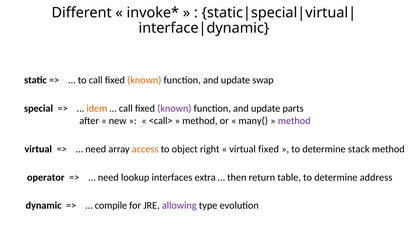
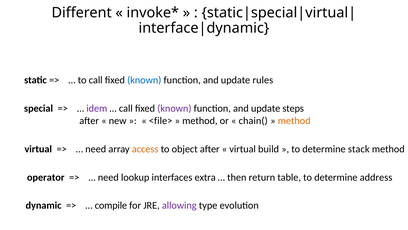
known colour: orange -> blue (144, 80)
swap: swap -> rules (263, 80)
idem colour: orange -> purple (97, 108)
parts: parts -> steps (293, 108)
<call>: <call> -> <file> (161, 120)
many(: many( -> chain( (253, 120)
method colour: purple -> orange (294, 120)
object right: right -> after (210, 149)
virtual fixed: fixed -> build (269, 149)
